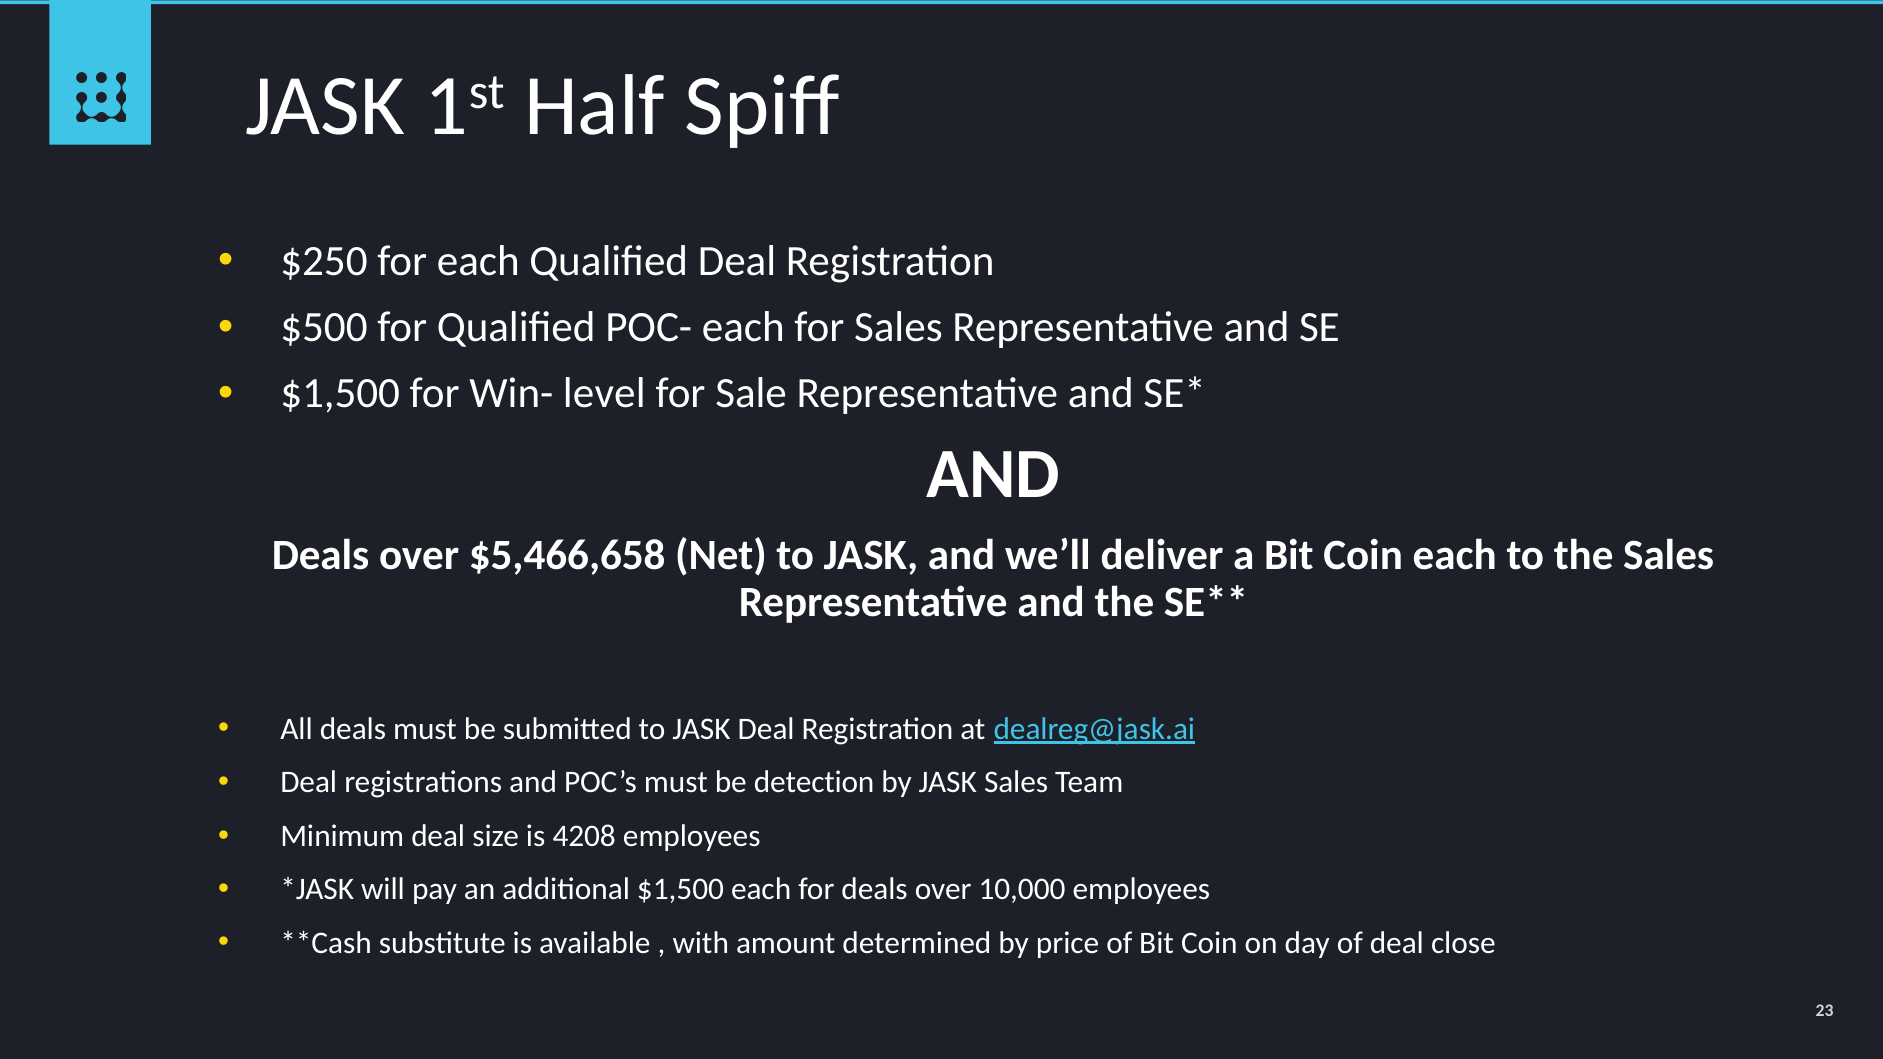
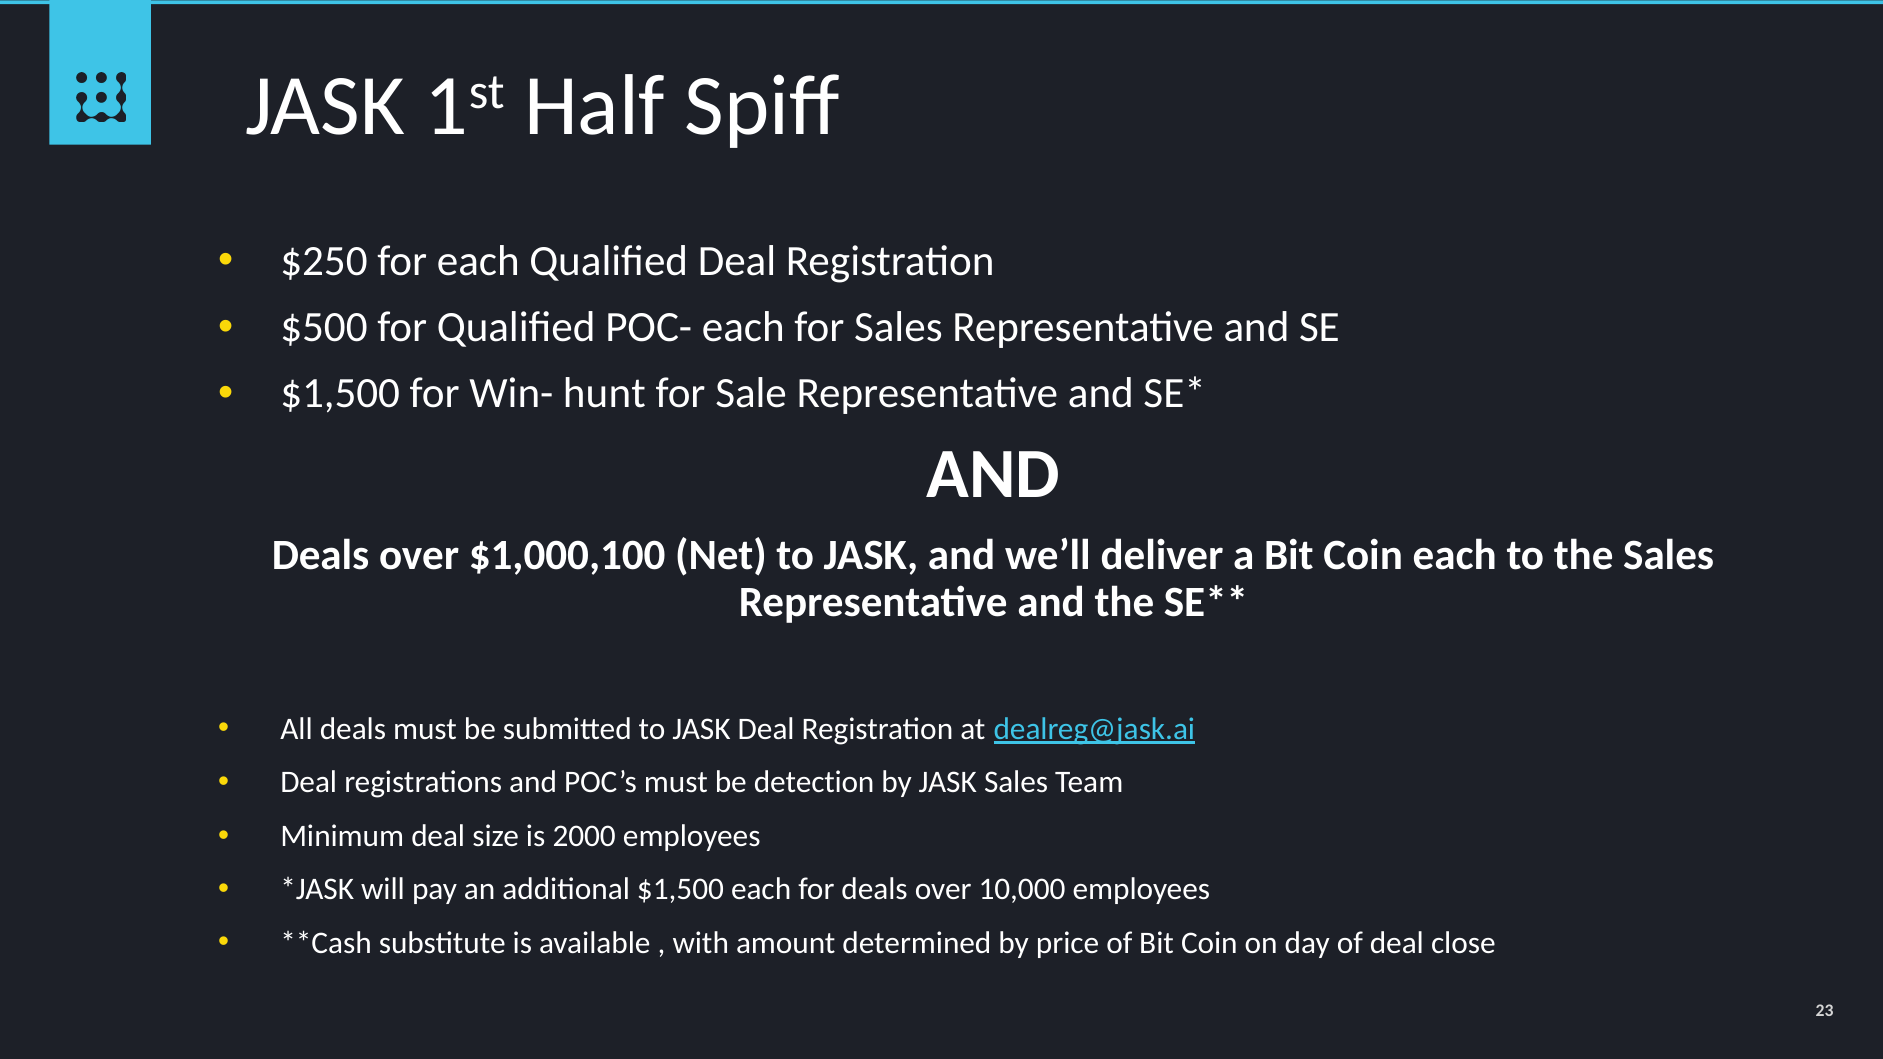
level: level -> hunt (604, 394)
$5,466,658: $5,466,658 -> $1,000,100 (567, 556)
4208: 4208 -> 2000 (584, 836)
